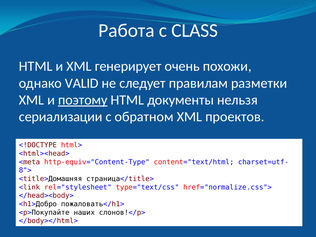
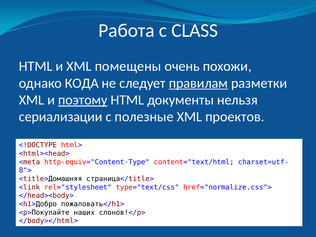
генерирует: генерирует -> помещены (128, 66)
VALID: VALID -> КОДА (82, 83)
правилам underline: none -> present (198, 83)
обратном: обратном -> полезные (144, 117)
